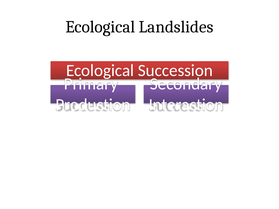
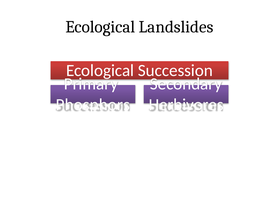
Production: Production -> Phosphors (93, 105)
Interaction: Interaction -> Herbivores (186, 105)
